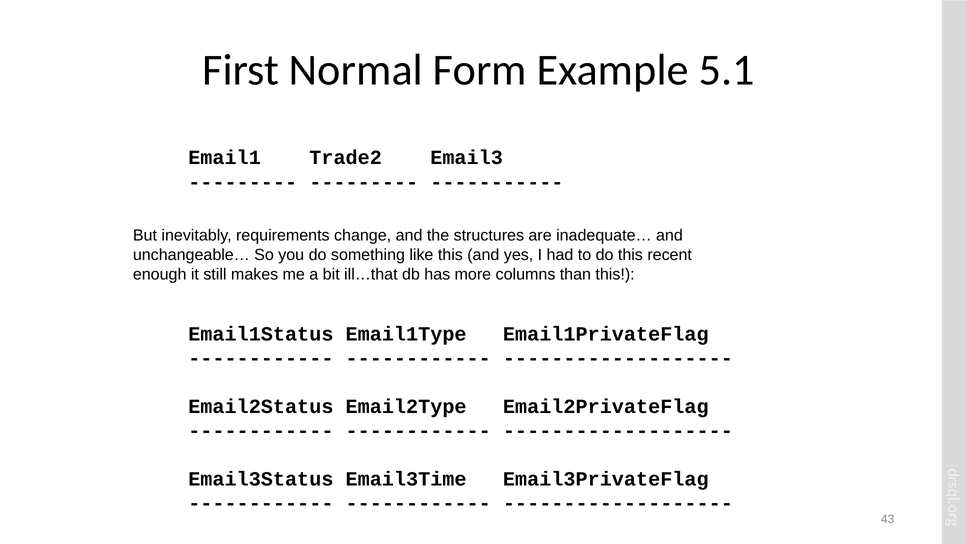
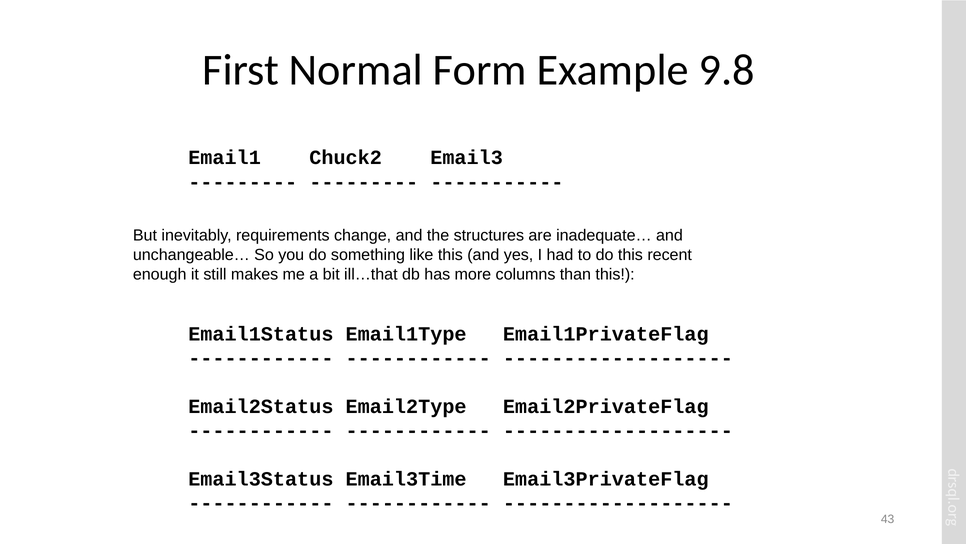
5.1: 5.1 -> 9.8 (727, 70)
Trade2: Trade2 -> Chuck2 (346, 158)
